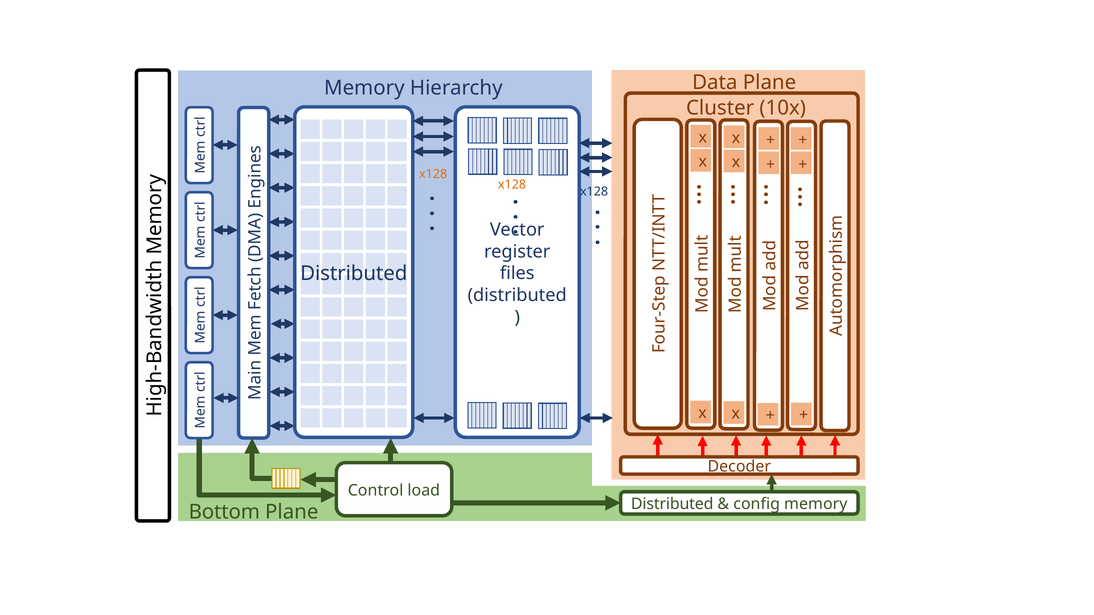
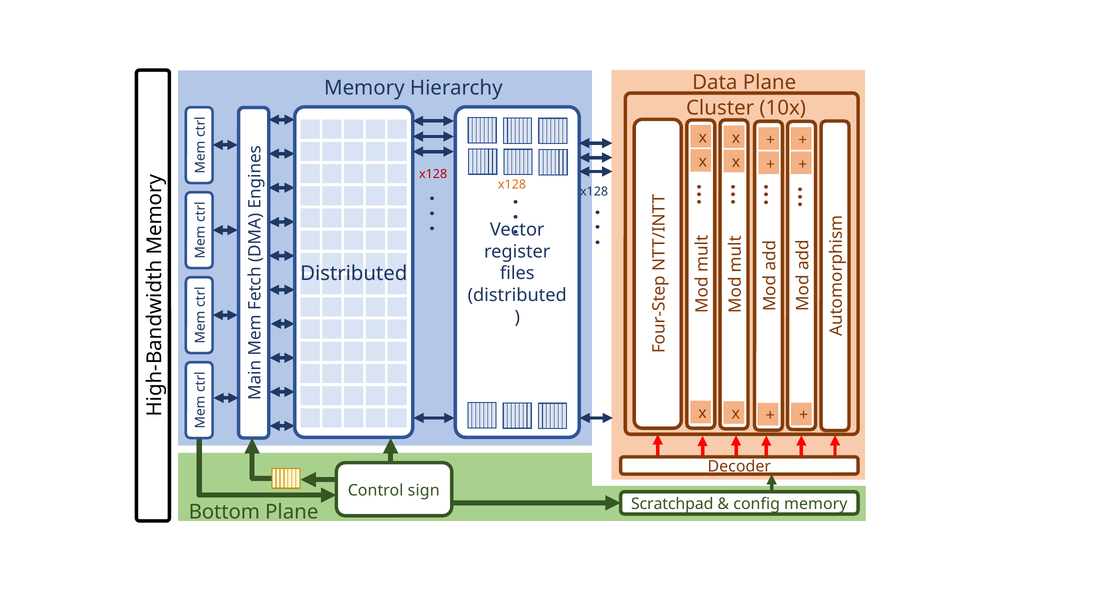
x128 colour: orange -> red (433, 174)
load: load -> sign (424, 491)
Distributed: Distributed -> Scratchpad (672, 504)
